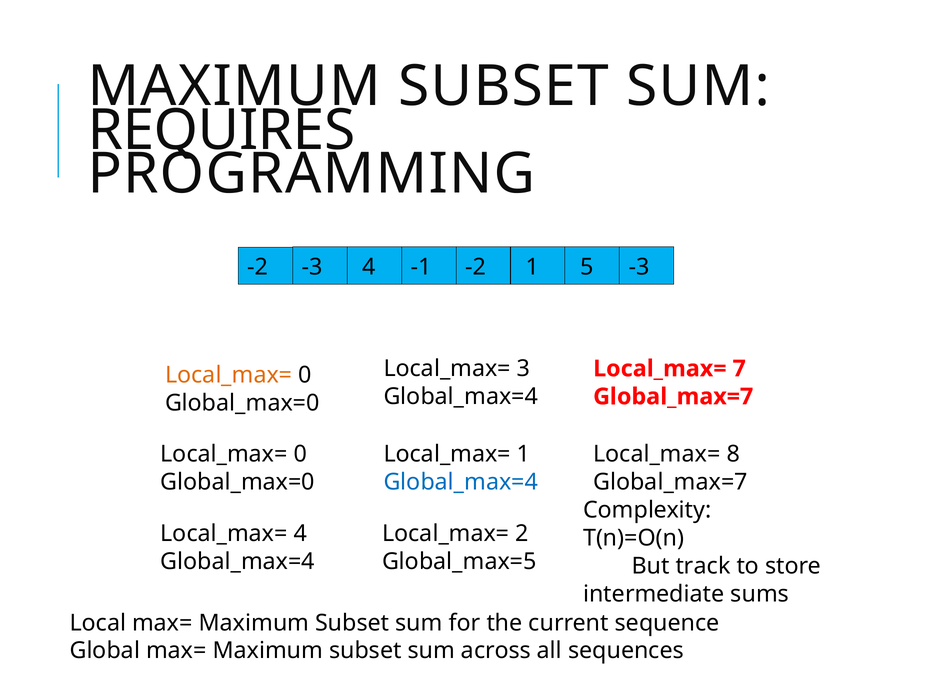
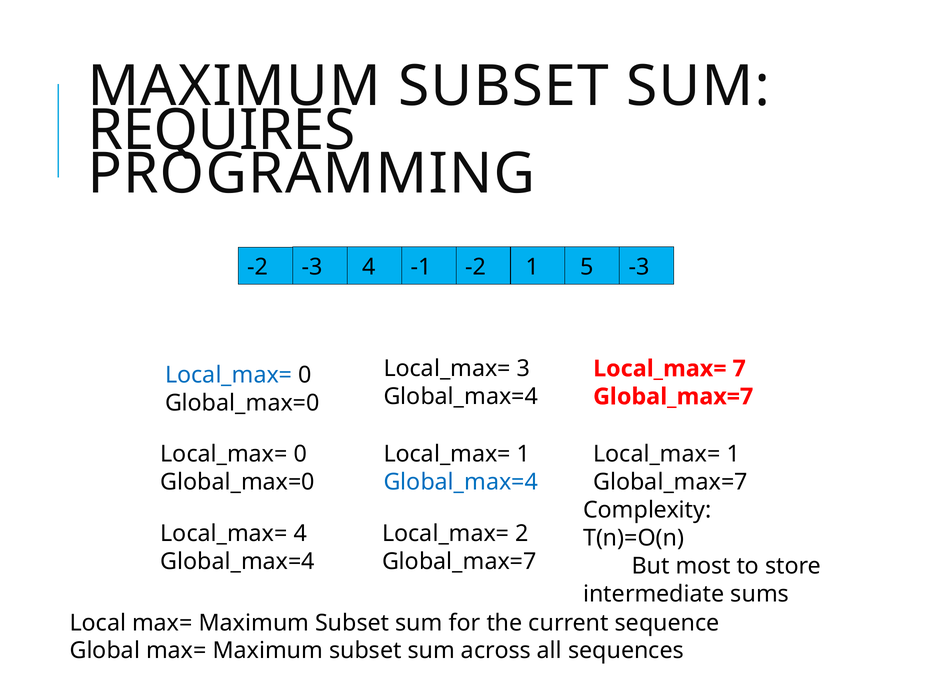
Local_max= colour: orange -> blue (229, 375)
8: 8 -> 1 (733, 454)
Global_max=5: Global_max=5 -> Global_max=7 (459, 561)
track: track -> most (703, 566)
